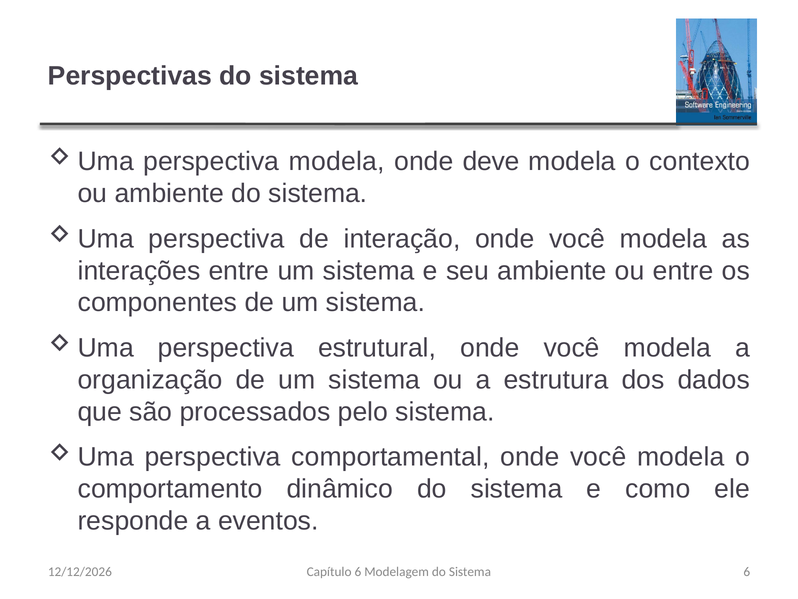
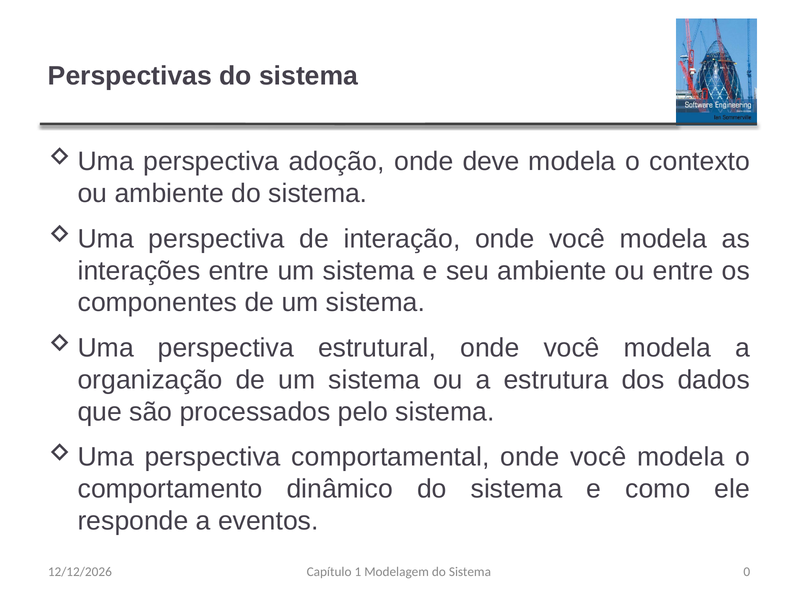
perspectiva modela: modela -> adoção (337, 161)
Capítulo 6: 6 -> 1 (358, 572)
Sistema 6: 6 -> 0 (747, 571)
